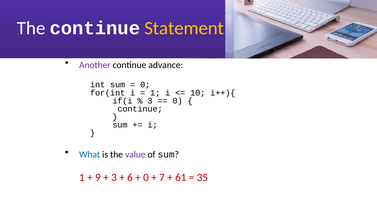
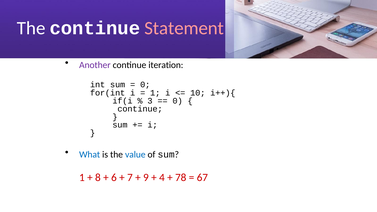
Statement colour: yellow -> pink (184, 28)
advance: advance -> iteration (166, 65)
value colour: purple -> blue (135, 155)
9: 9 -> 8 (98, 178)
3: 3 -> 6 (114, 178)
6: 6 -> 7 (130, 178)
0: 0 -> 9 (146, 178)
7: 7 -> 4 (162, 178)
61: 61 -> 78 (181, 178)
35: 35 -> 67 (202, 178)
